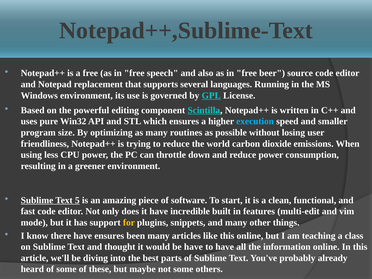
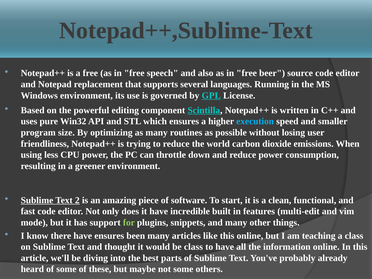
5: 5 -> 2 (77, 200)
for colour: yellow -> light green (129, 223)
be have: have -> class (193, 247)
